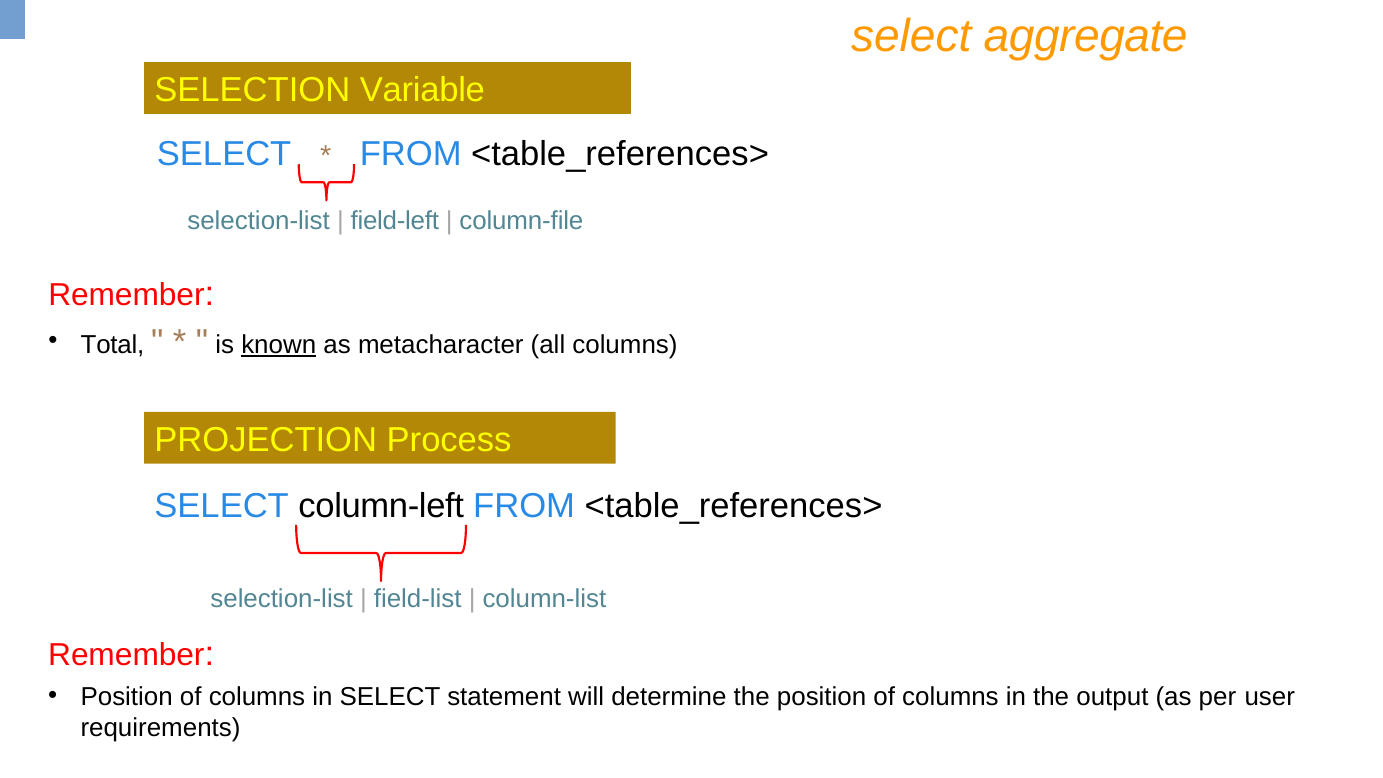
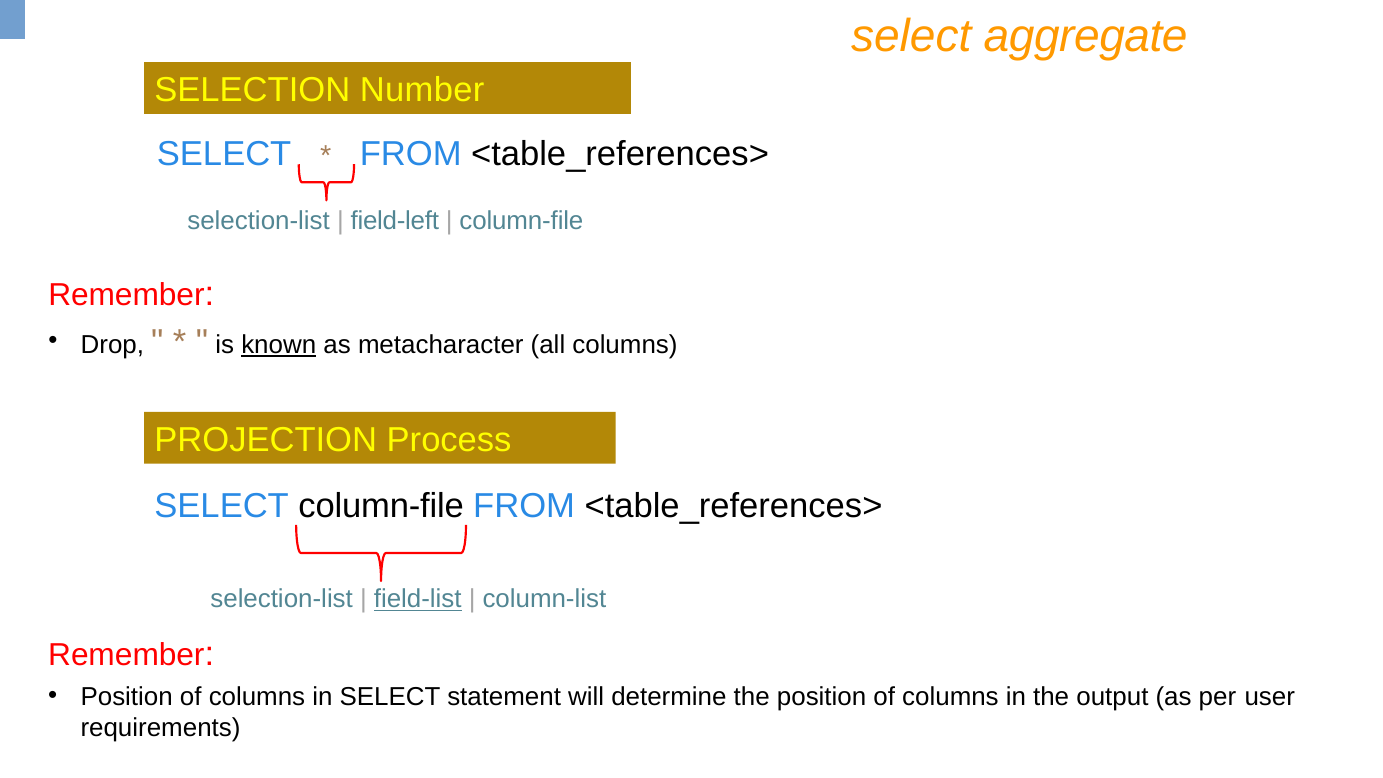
Variable: Variable -> Number (422, 90)
Total: Total -> Drop (112, 345)
SELECT column-left: column-left -> column-file (381, 506)
field-list underline: none -> present (418, 599)
